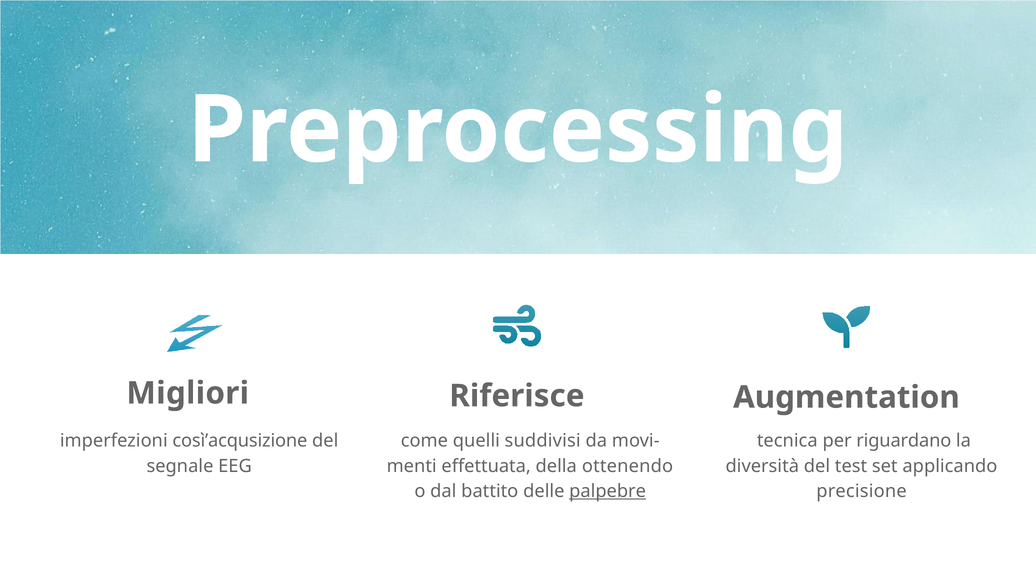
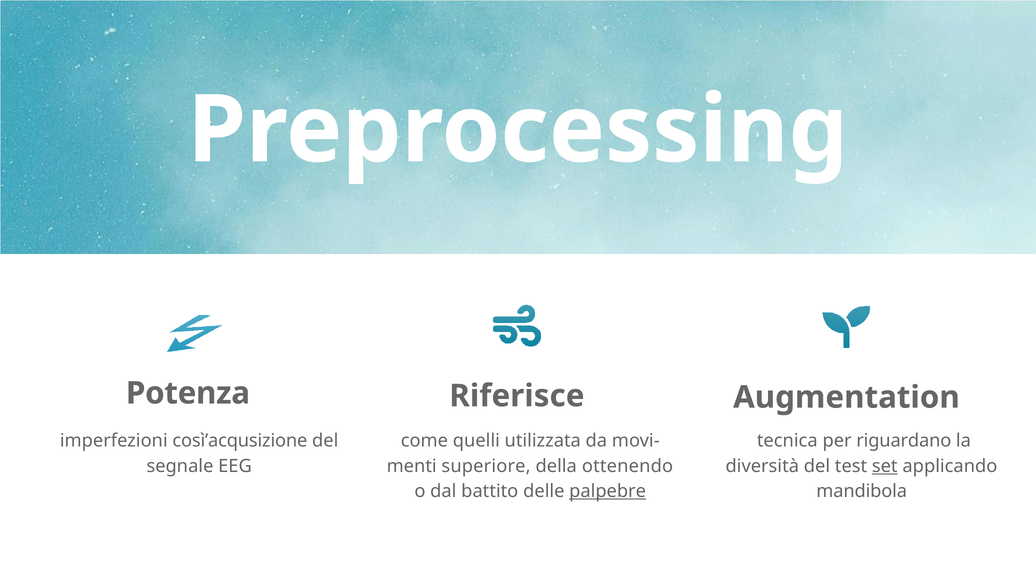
Migliori: Migliori -> Potenza (188, 393)
suddivisi: suddivisi -> utilizzata (543, 441)
effettuata: effettuata -> superiore (486, 466)
set underline: none -> present (885, 466)
precisione: precisione -> mandibola (862, 491)
